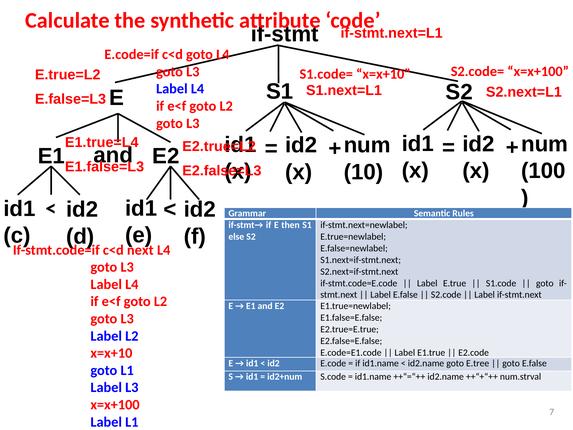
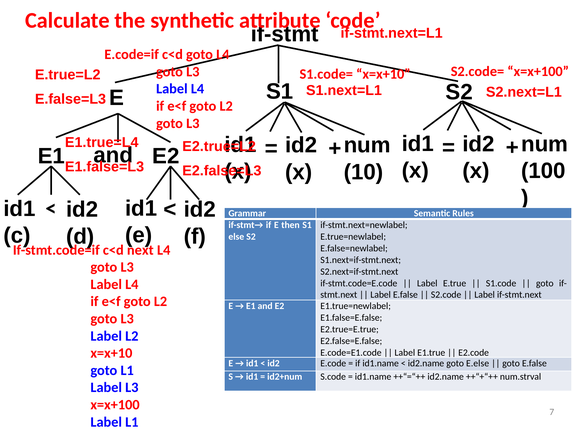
E.tree: E.tree -> E.else (478, 363)
